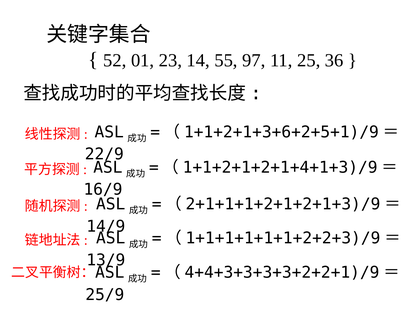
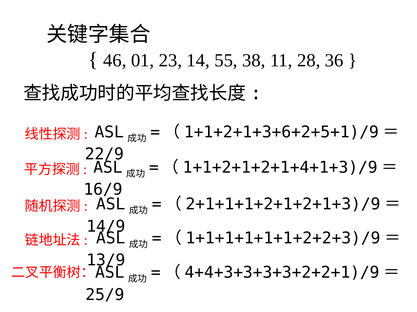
52: 52 -> 46 (115, 61)
97: 97 -> 38 (254, 61)
25: 25 -> 28 (309, 61)
